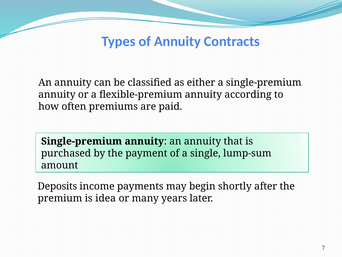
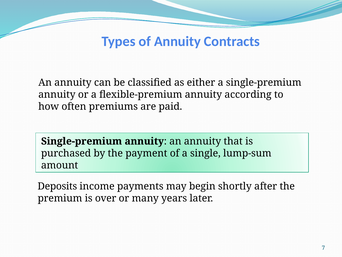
idea: idea -> over (106, 198)
